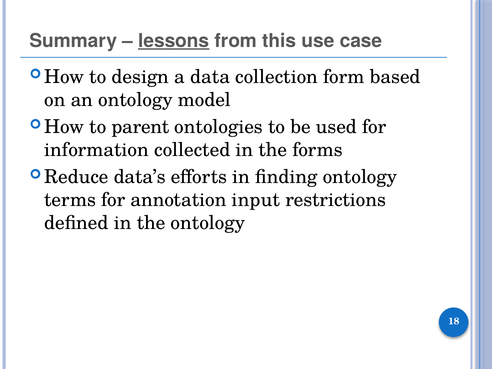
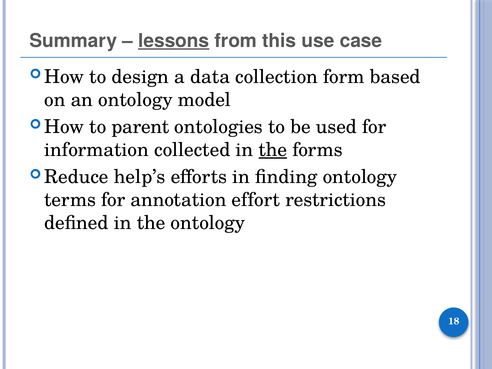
the underline: none -> present (273, 150)
data’s: data’s -> help’s (140, 177)
input: input -> effort (256, 200)
